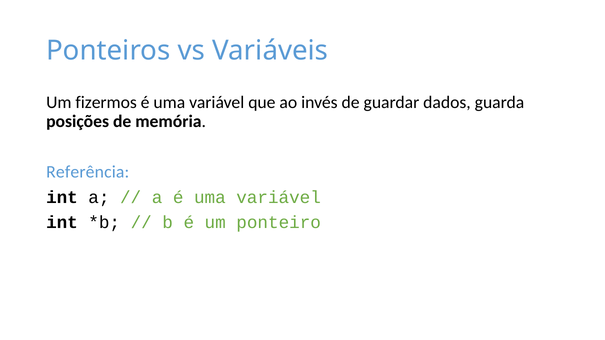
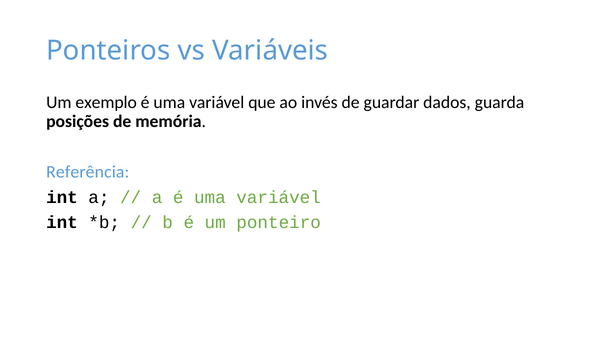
fizermos: fizermos -> exemplo (106, 102)
